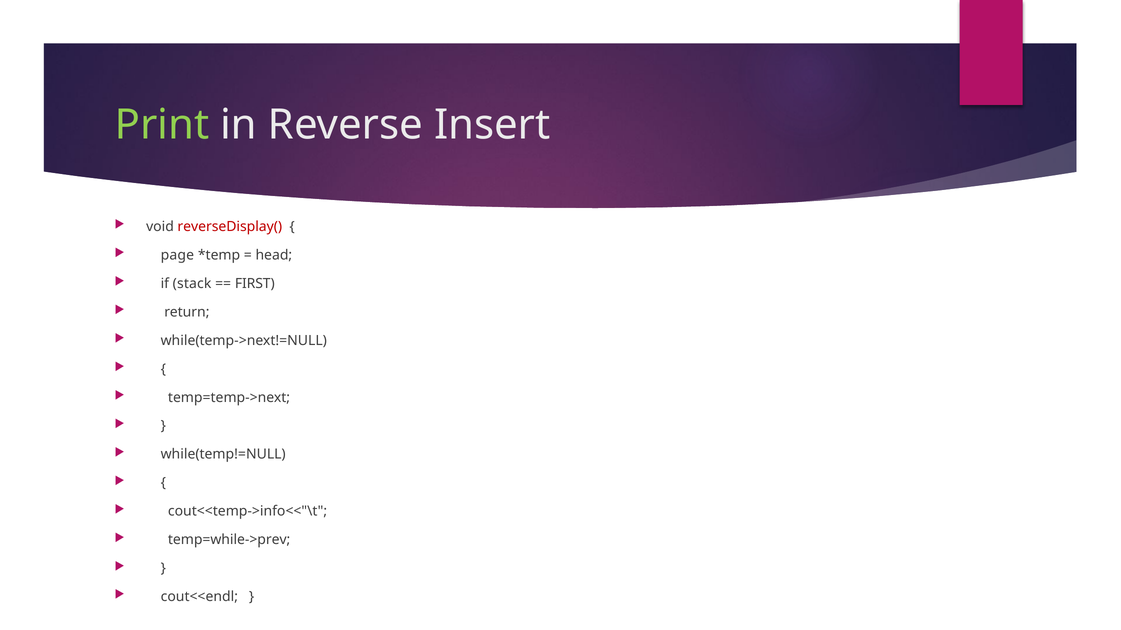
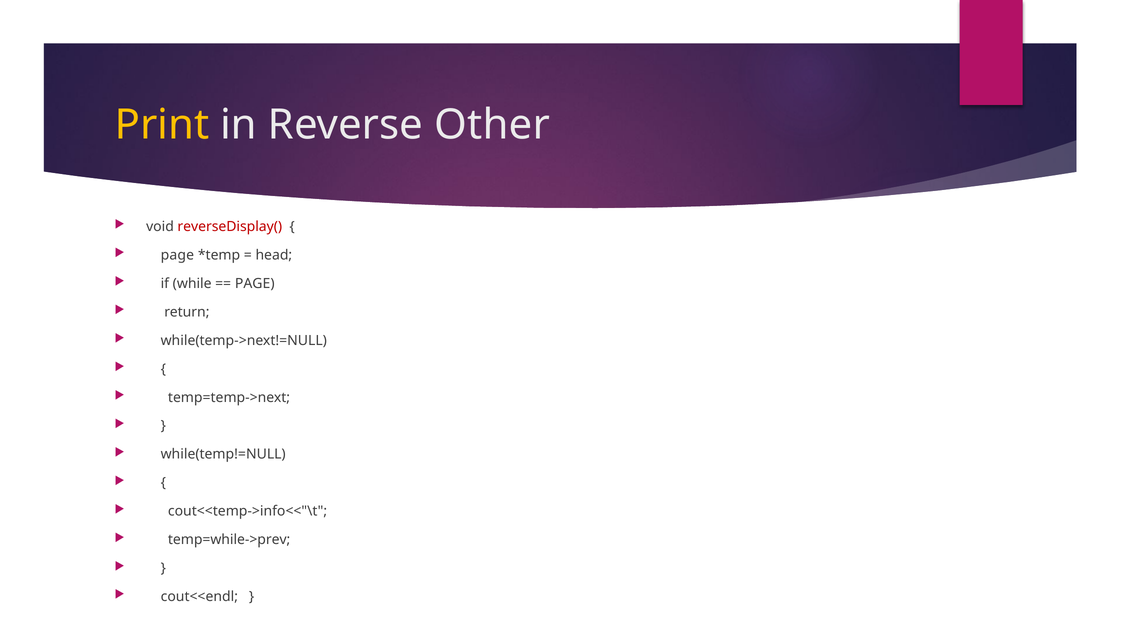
Print colour: light green -> yellow (162, 125)
Insert: Insert -> Other (492, 125)
stack: stack -> while (192, 284)
FIRST: FIRST -> PAGE (255, 284)
